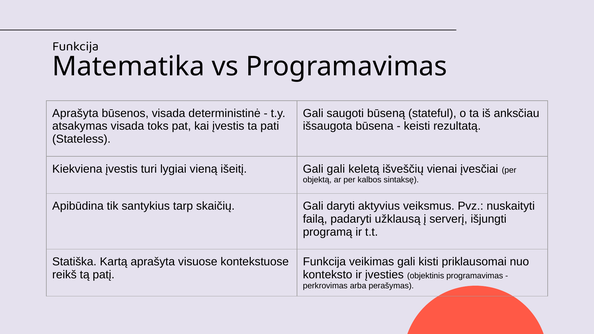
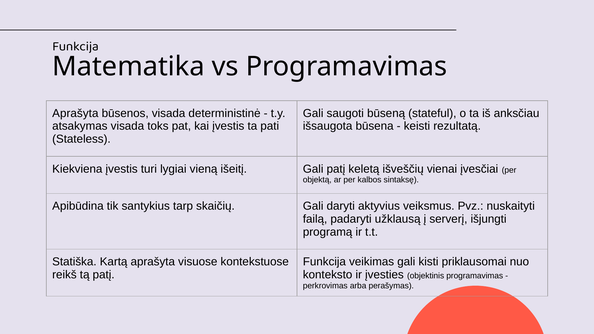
Gali gali: gali -> patį (336, 169)
